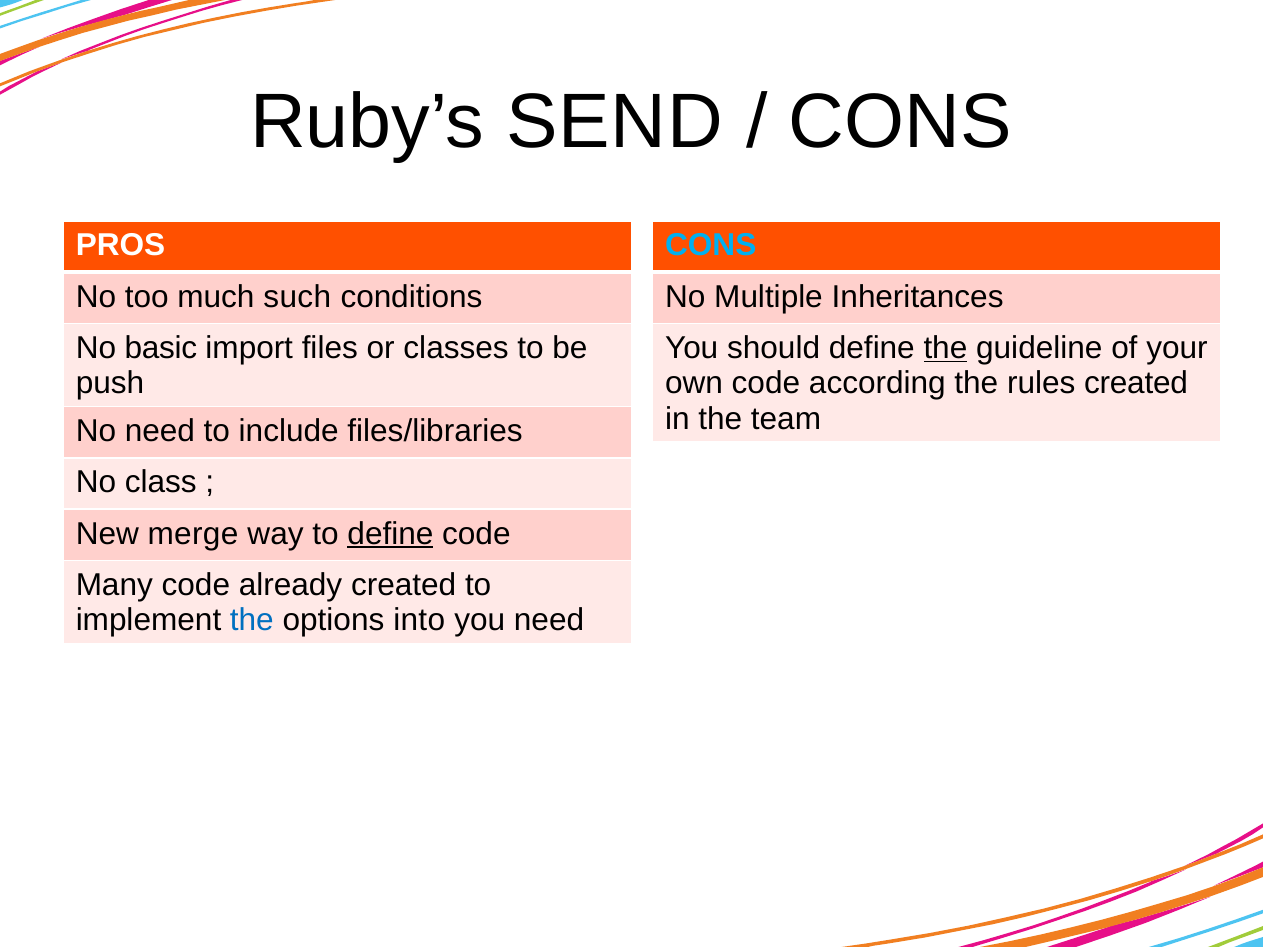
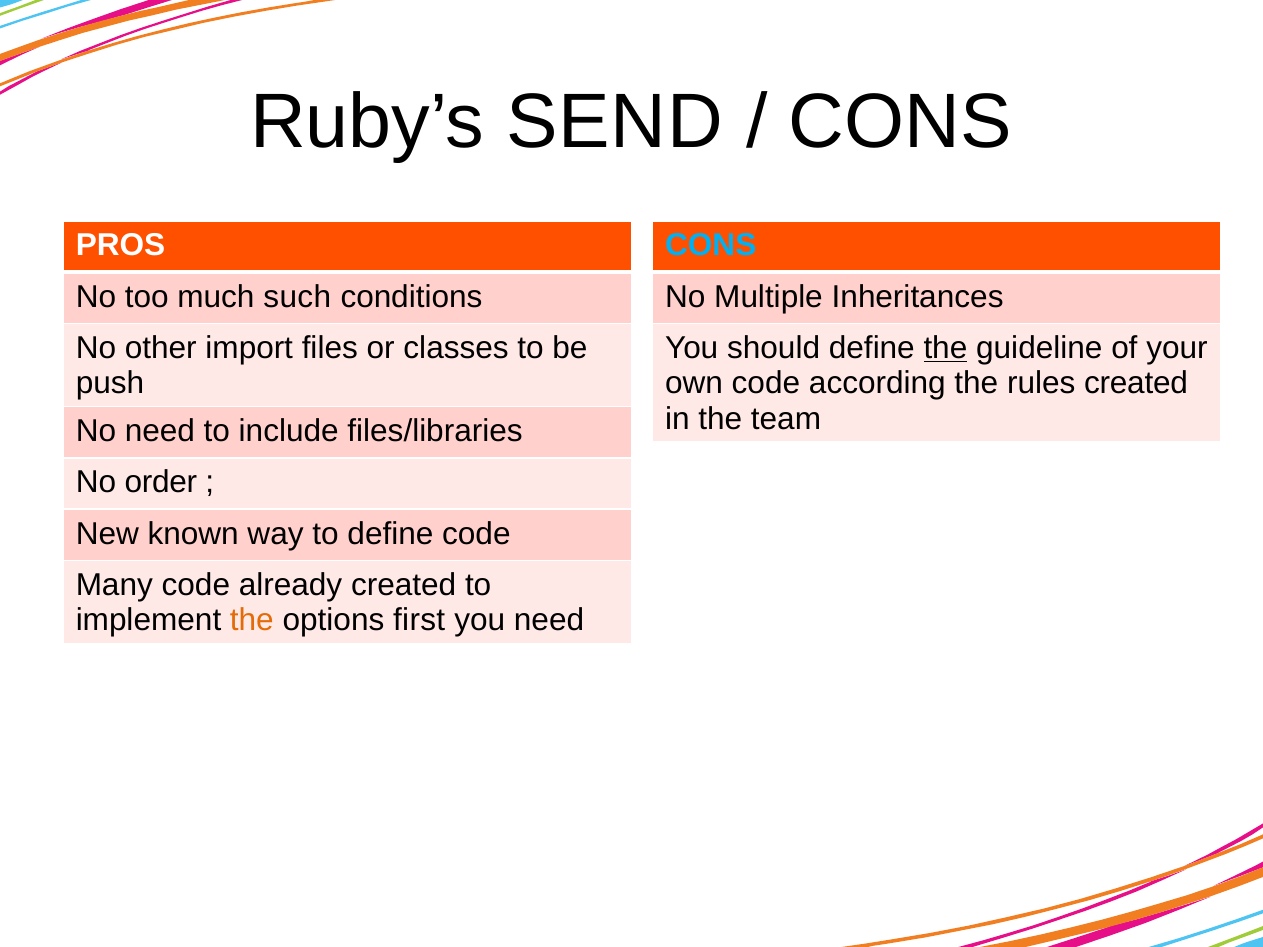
basic: basic -> other (161, 348)
class: class -> order (161, 483)
merge: merge -> known (193, 534)
define underline: present -> none (390, 534)
the colour: blue -> orange (252, 620)
into: into -> first (419, 620)
